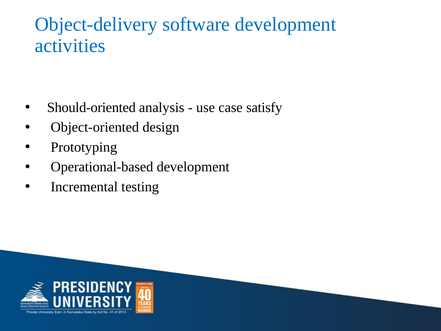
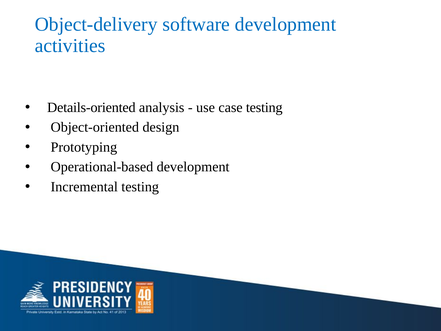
Should-oriented: Should-oriented -> Details-oriented (91, 107)
case satisfy: satisfy -> testing (264, 107)
